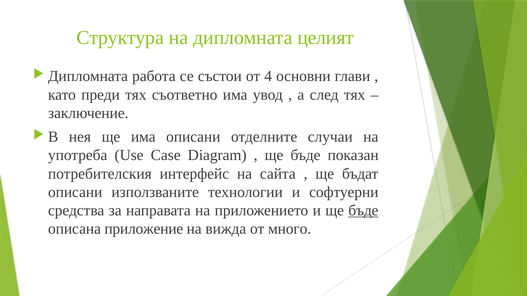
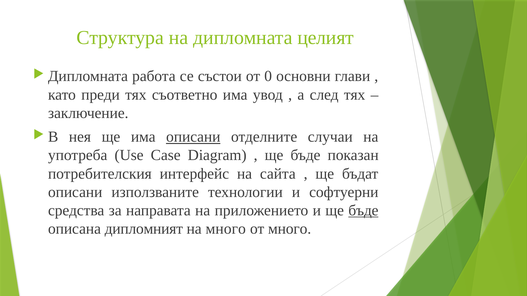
4: 4 -> 0 (268, 76)
описани underline: none -> present (193, 137)
приложение: приложение -> дипломният (144, 229)
на вижда: вижда -> много (226, 229)
